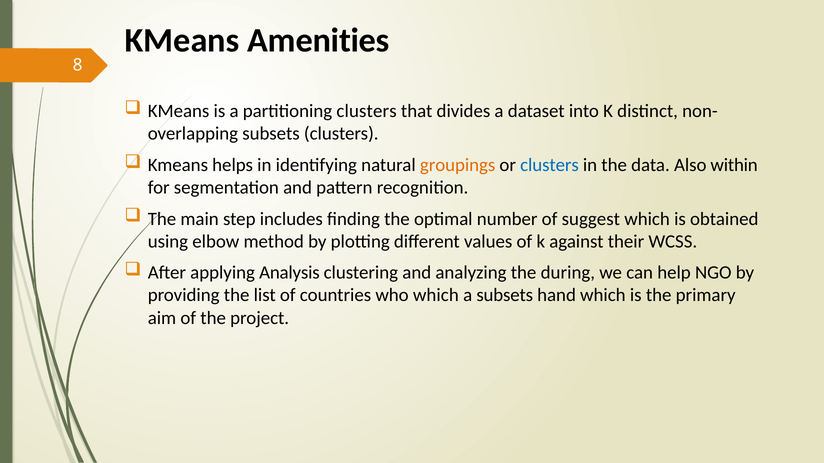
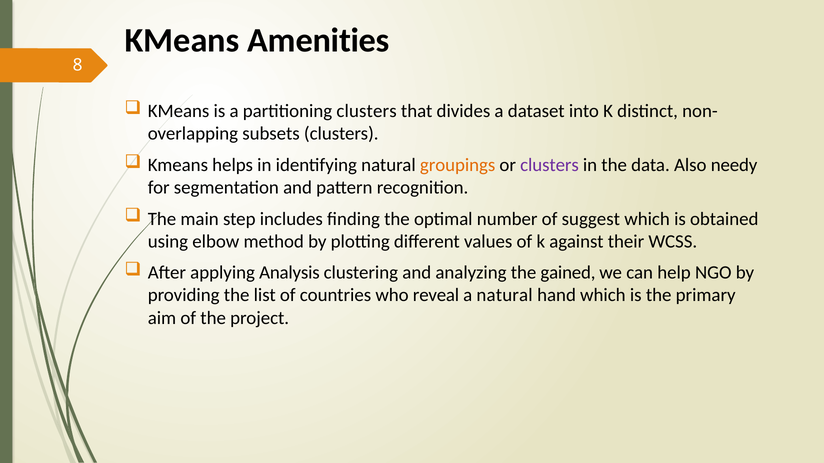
clusters colour: blue -> purple (550, 165)
within: within -> needy (734, 165)
during: during -> gained (568, 273)
who which: which -> reveal (436, 296)
a subsets: subsets -> natural (505, 296)
